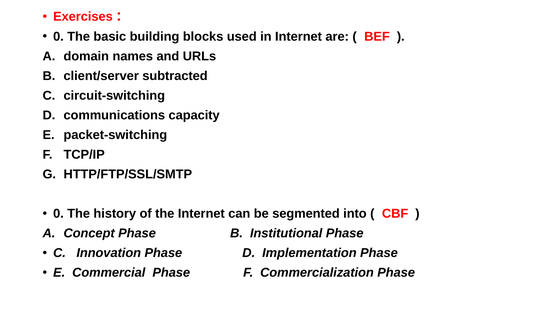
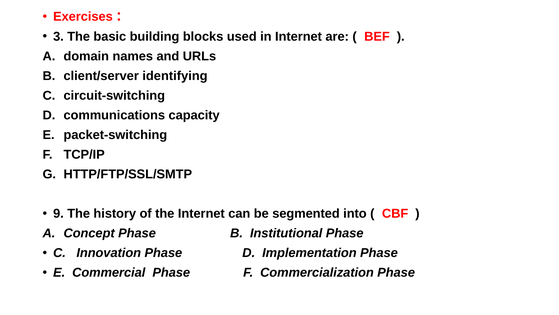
0: 0 -> 3 (58, 36)
subtracted: subtracted -> identifying (175, 76)
0: 0 -> 9 (58, 213)
